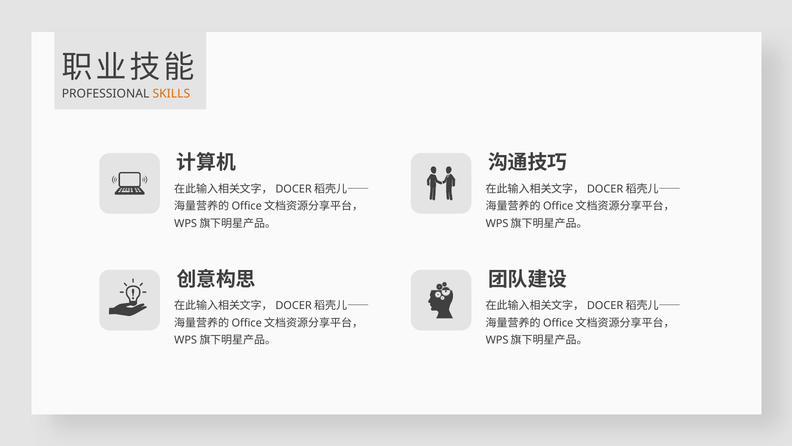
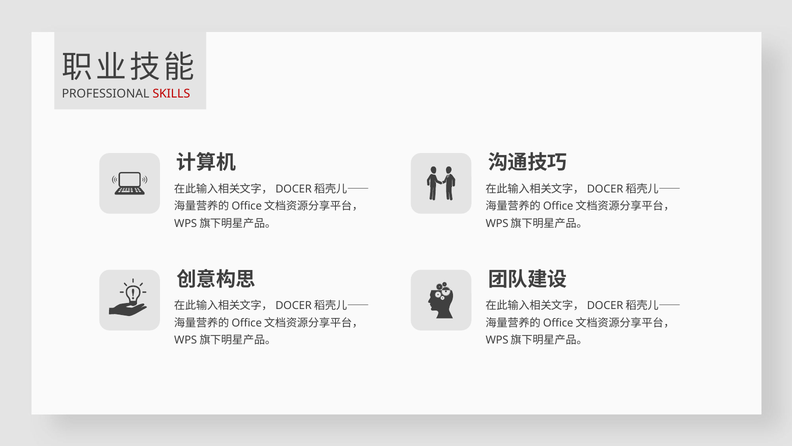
SKILLS colour: orange -> red (171, 94)
